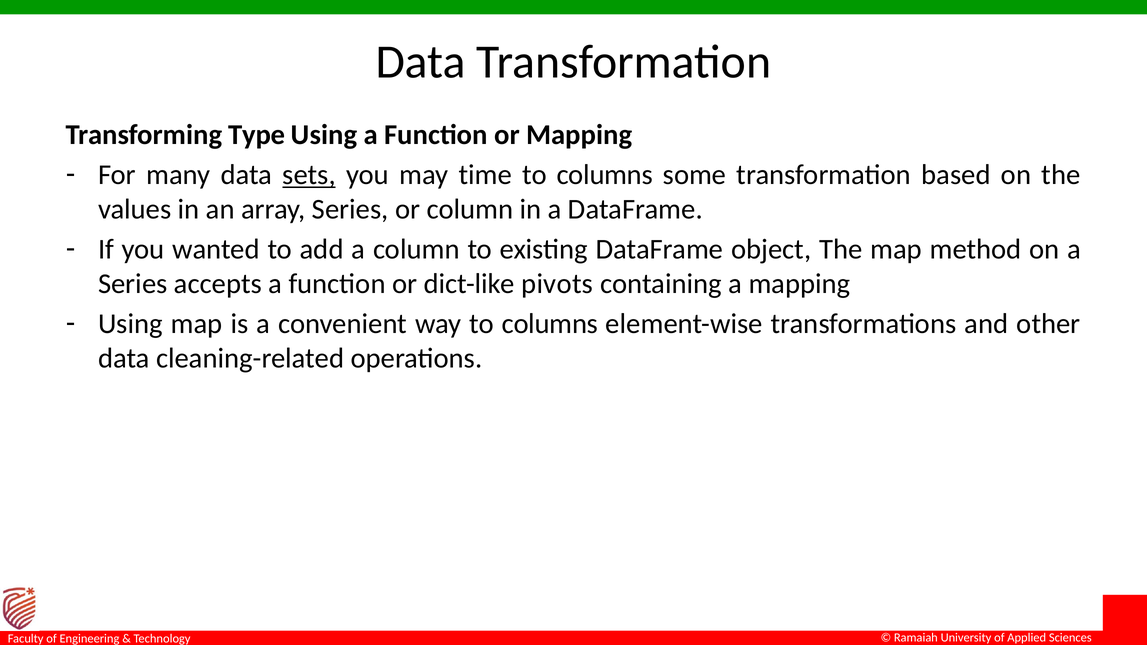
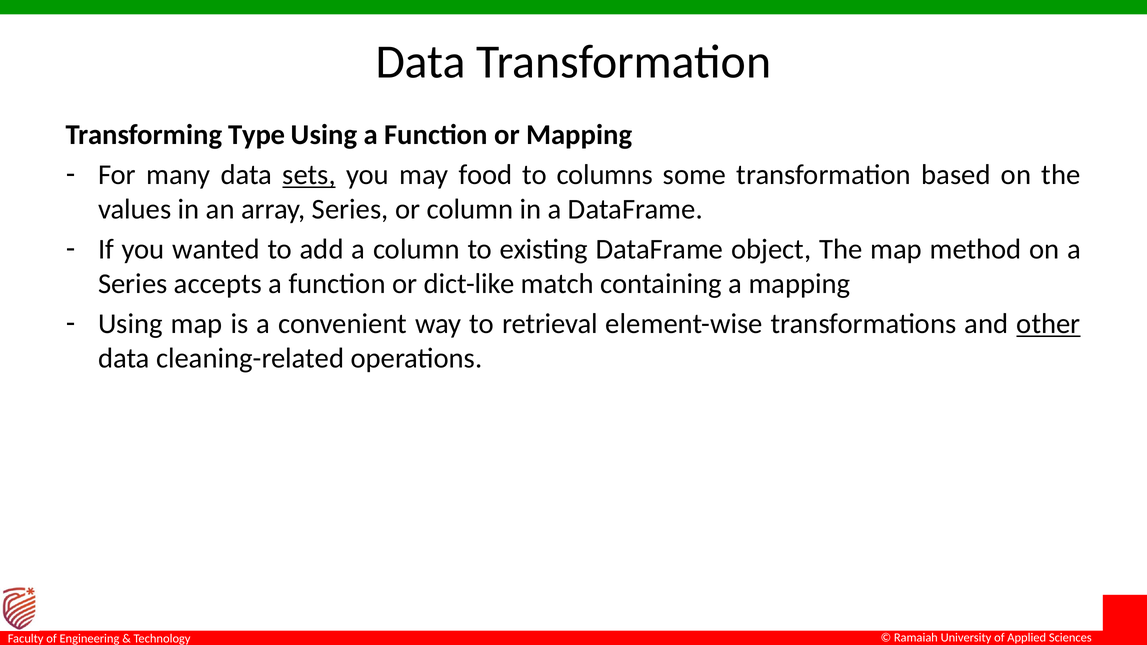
time: time -> food (485, 175)
pivots: pivots -> match (557, 284)
way to columns: columns -> retrieval (550, 324)
other underline: none -> present (1048, 324)
